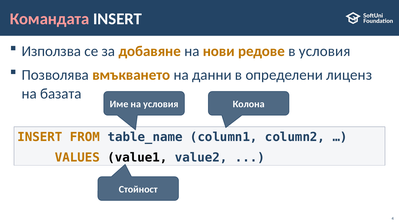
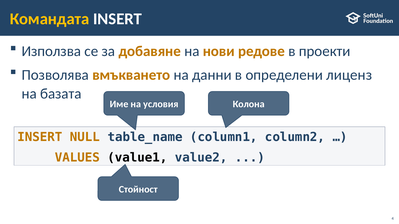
Командата colour: pink -> yellow (50, 19)
в условия: условия -> проекти (325, 51)
FROM: FROM -> NULL (85, 137)
